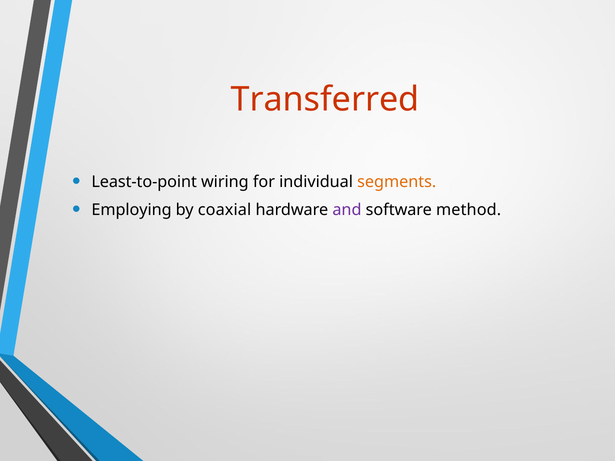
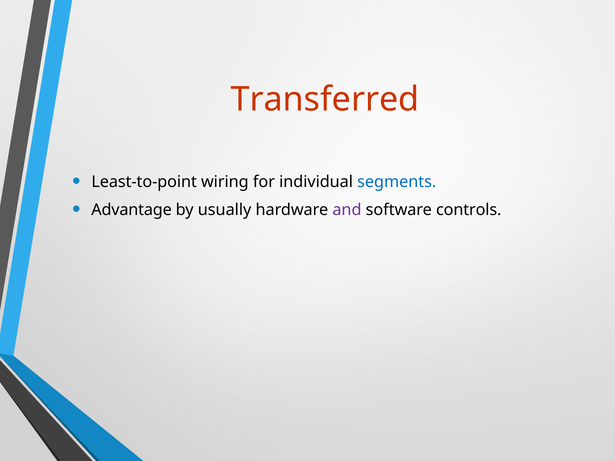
segments colour: orange -> blue (397, 182)
Employing: Employing -> Advantage (132, 210)
coaxial: coaxial -> usually (225, 210)
method: method -> controls (469, 210)
